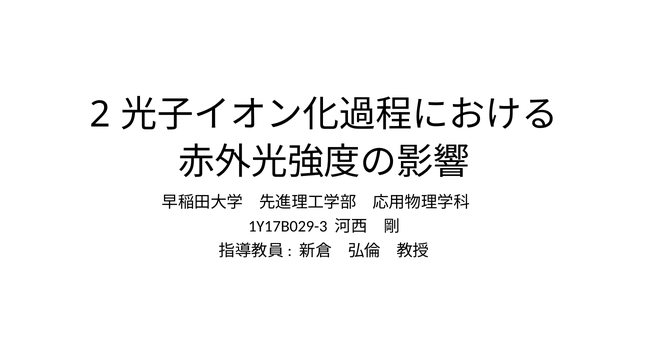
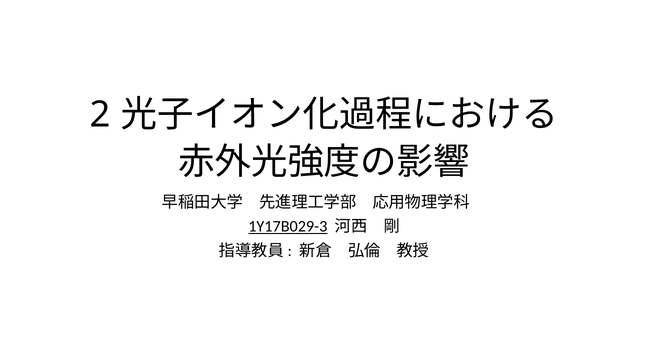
1Y17B029-3 underline: none -> present (288, 227)
